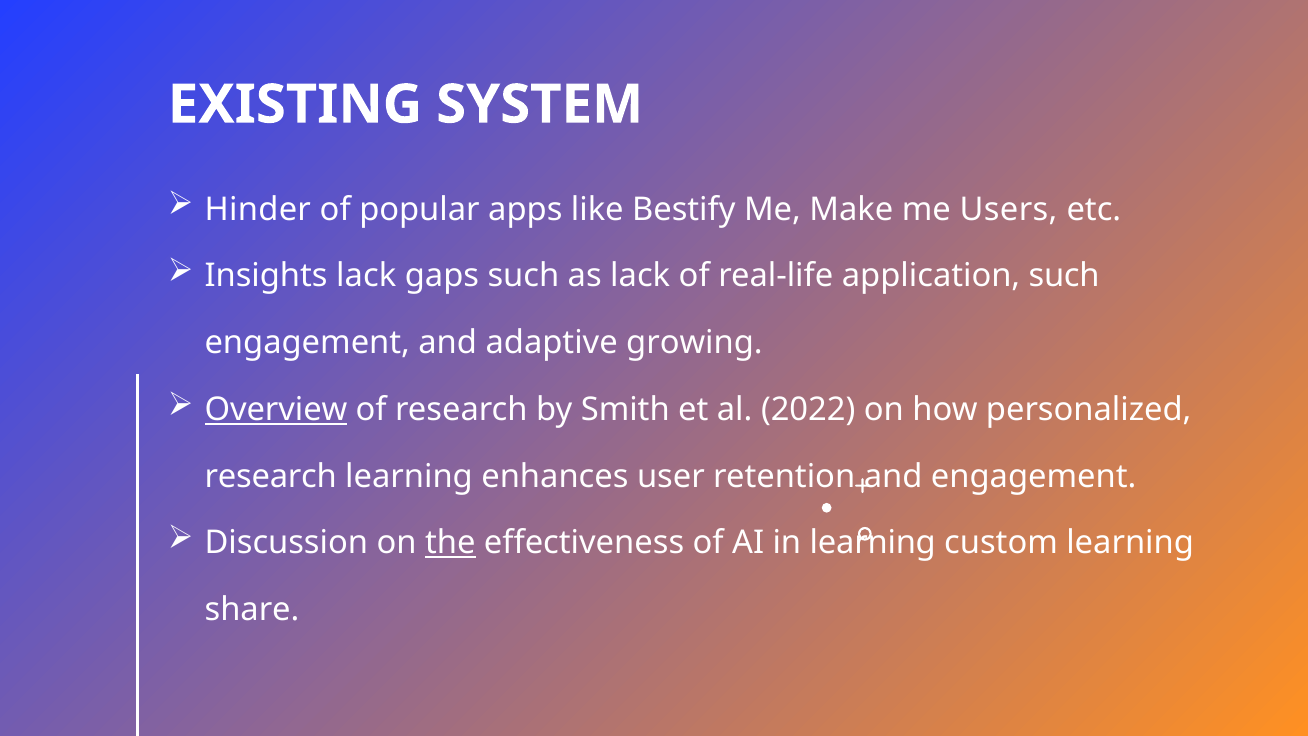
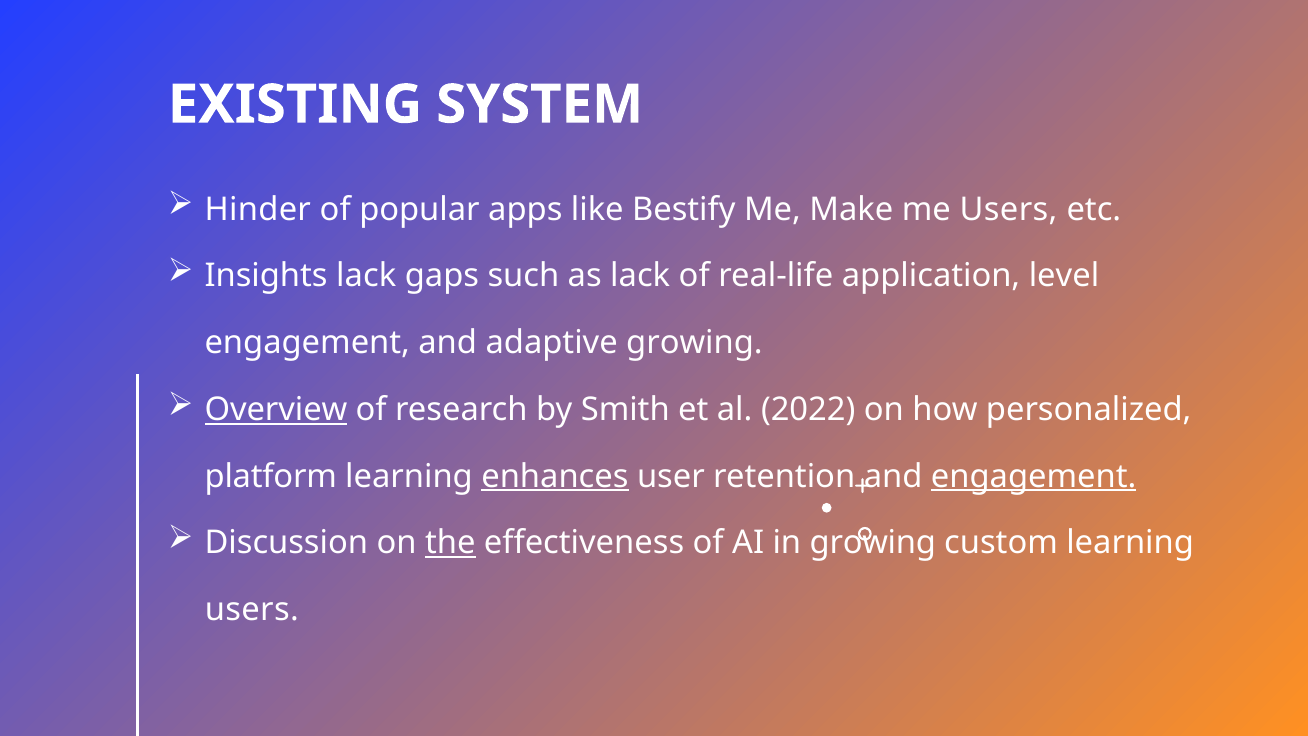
application such: such -> level (1064, 276)
research: research -> platform (271, 476)
enhances underline: none -> present (555, 476)
engagement underline: none -> present (1034, 476)
in learning: learning -> growing (873, 543)
share: share -> users (252, 610)
